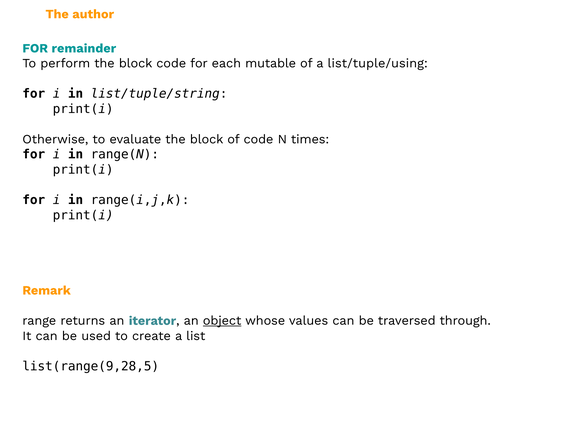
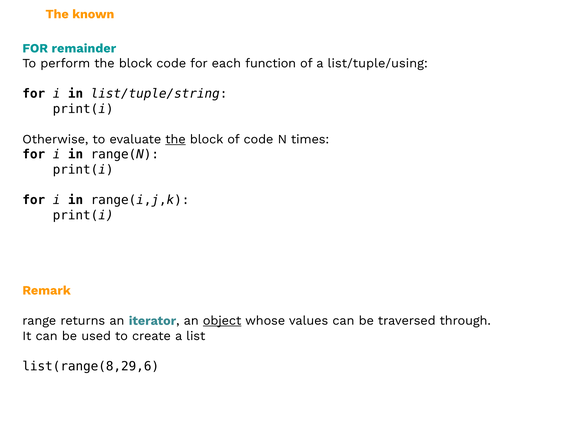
author: author -> known (93, 14)
mutable: mutable -> function (271, 63)
the underline: none -> present (175, 139)
list(range(9,28,5: list(range(9,28,5 -> list(range(8,29,6 (91, 366)
